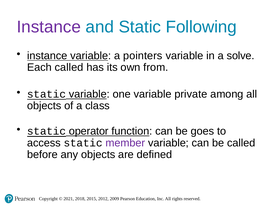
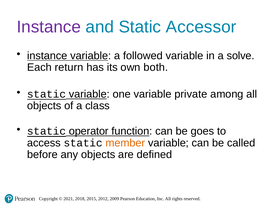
Following: Following -> Accessor (201, 27)
pointers: pointers -> followed (143, 56)
Each called: called -> return (69, 67)
from: from -> both (156, 67)
member colour: purple -> orange (125, 143)
